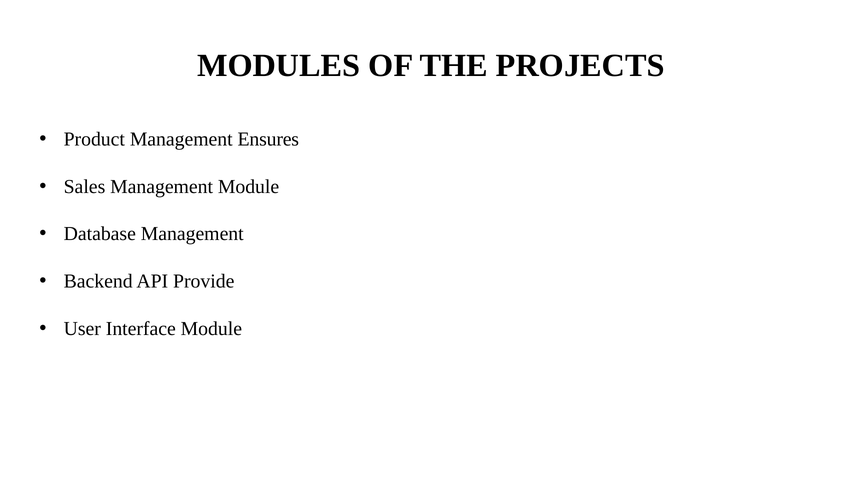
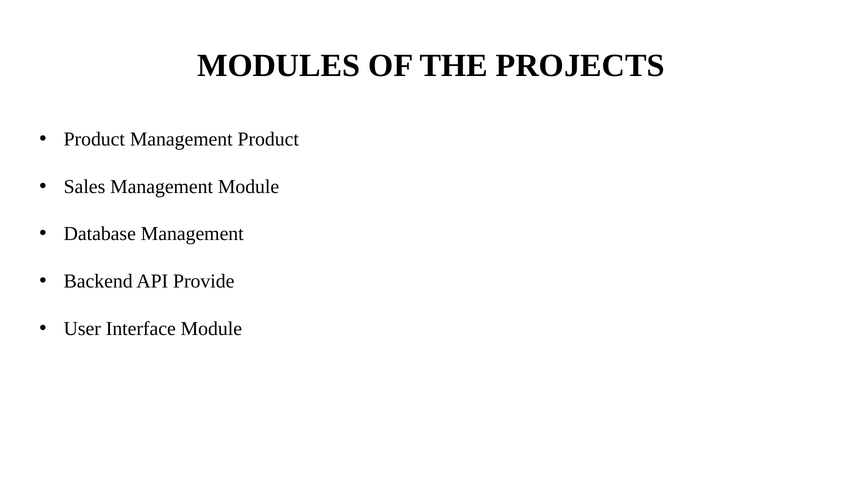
Management Ensures: Ensures -> Product (268, 139)
